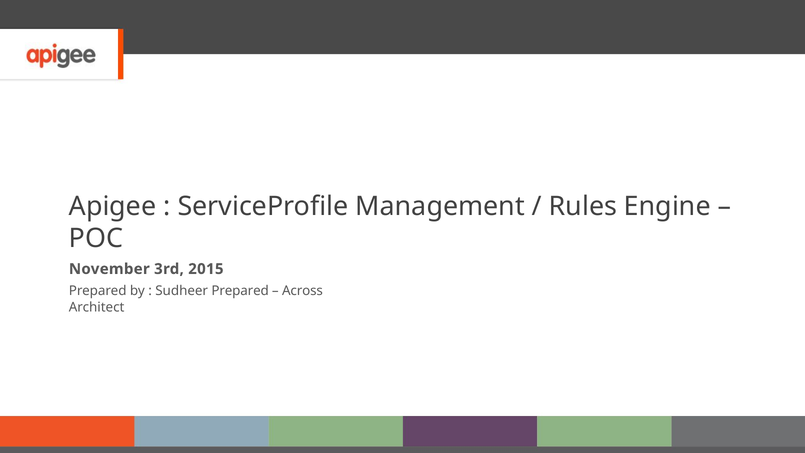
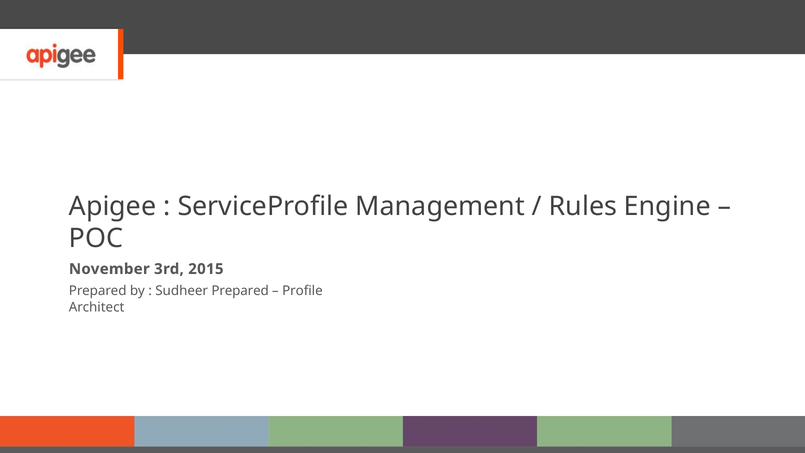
Across: Across -> Profile (302, 291)
